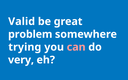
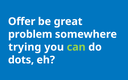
Valid: Valid -> Offer (22, 21)
can colour: pink -> light green (76, 47)
very: very -> dots (21, 60)
